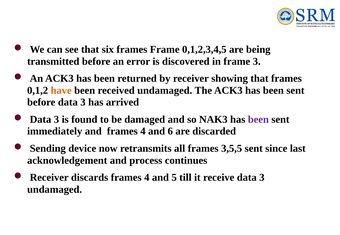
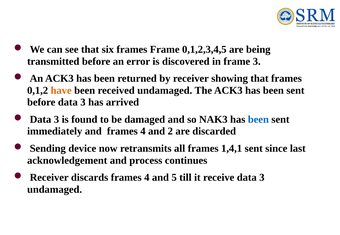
been colour: purple -> blue (258, 120)
6: 6 -> 2 (170, 131)
3,5,5: 3,5,5 -> 1,4,1 (232, 149)
